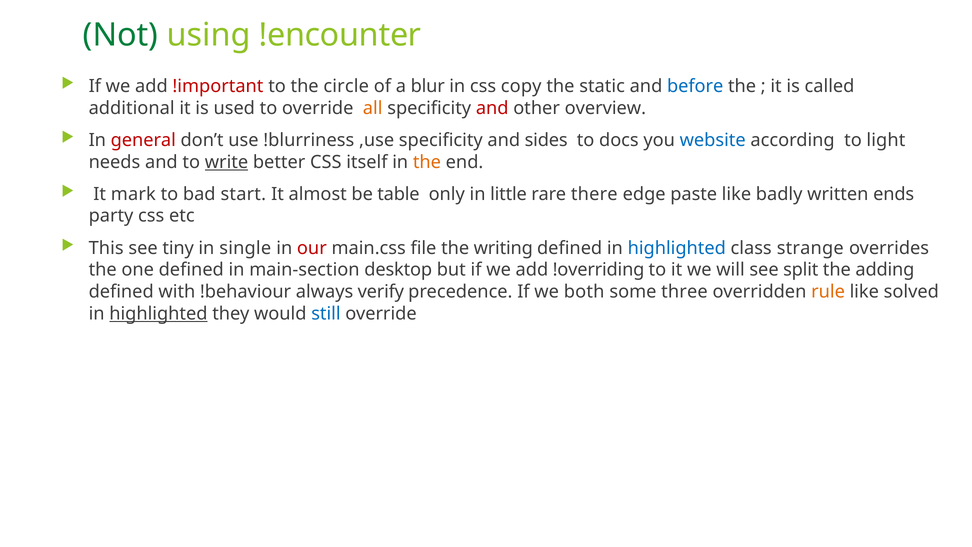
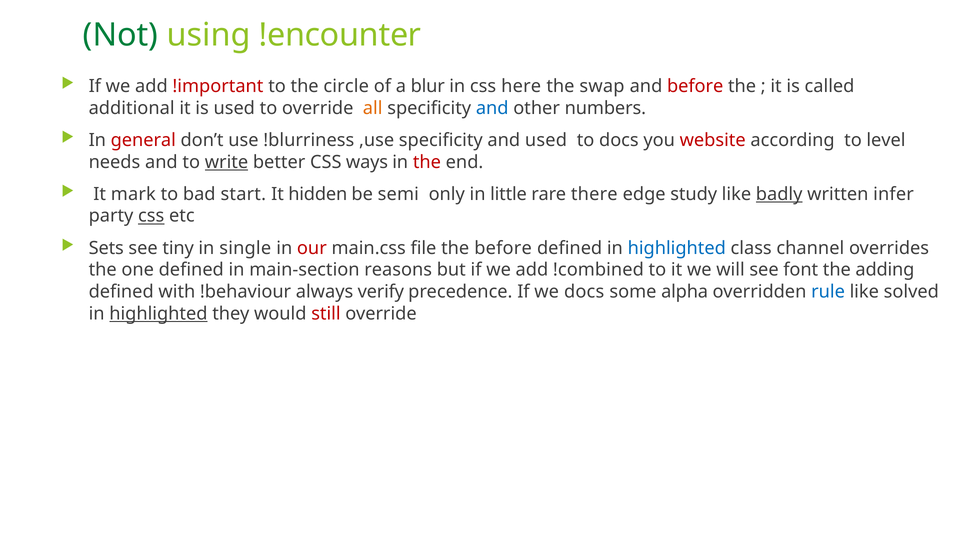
copy: copy -> here (521, 86)
static: static -> swap (602, 86)
before colour: blue -> red (695, 86)
and colour: red -> blue (492, 108)
overview: overview -> numbers (605, 108)
and sides: sides -> used (546, 140)
website colour: blue -> red (713, 140)
light: light -> level (886, 140)
itself: itself -> ways (367, 162)
the colour: orange -> red (427, 162)
almost: almost -> hidden (318, 194)
table: table -> semi (398, 194)
paste: paste -> study (694, 194)
badly underline: none -> present (779, 194)
ends: ends -> infer (894, 194)
css underline: none -> present (151, 216)
This: This -> Sets (106, 248)
the writing: writing -> before (503, 248)
strange: strange -> channel (810, 248)
desktop: desktop -> reasons (398, 270)
!overriding: !overriding -> !combined (598, 270)
split: split -> font (801, 270)
we both: both -> docs (584, 292)
three: three -> alpha (685, 292)
rule colour: orange -> blue (828, 292)
still colour: blue -> red (326, 313)
